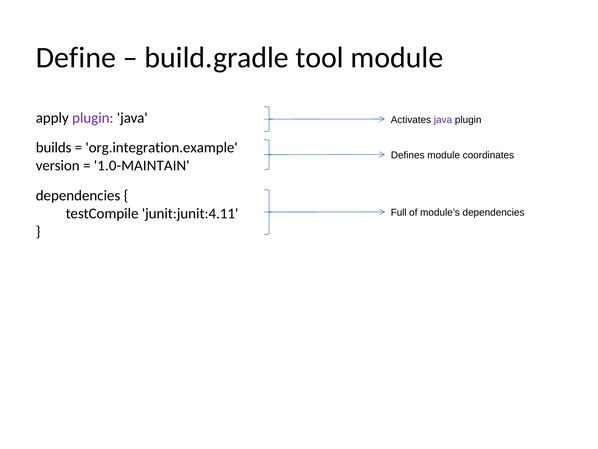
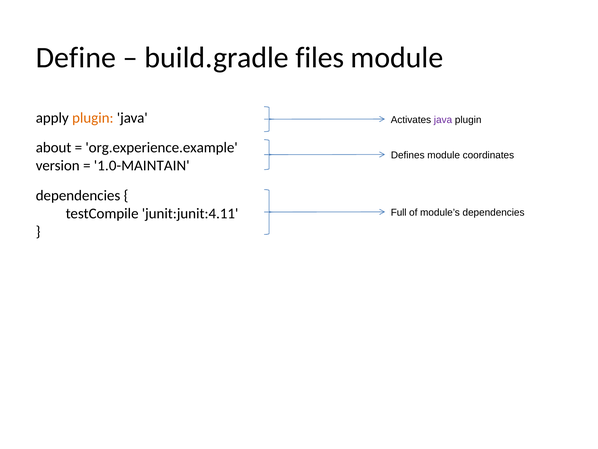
tool: tool -> files (320, 57)
plugin colour: purple -> orange (93, 118)
builds: builds -> about (54, 148)
org.integration.example: org.integration.example -> org.experience.example (162, 148)
